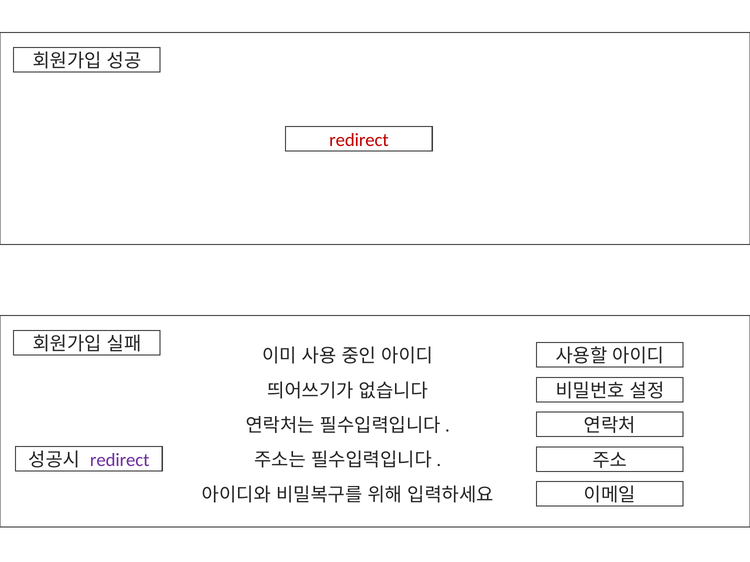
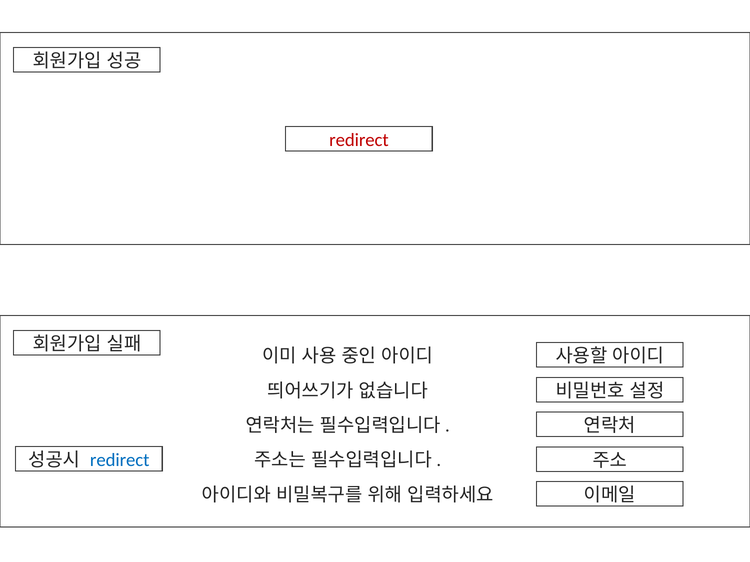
redirect colour: purple -> blue (120, 460)
